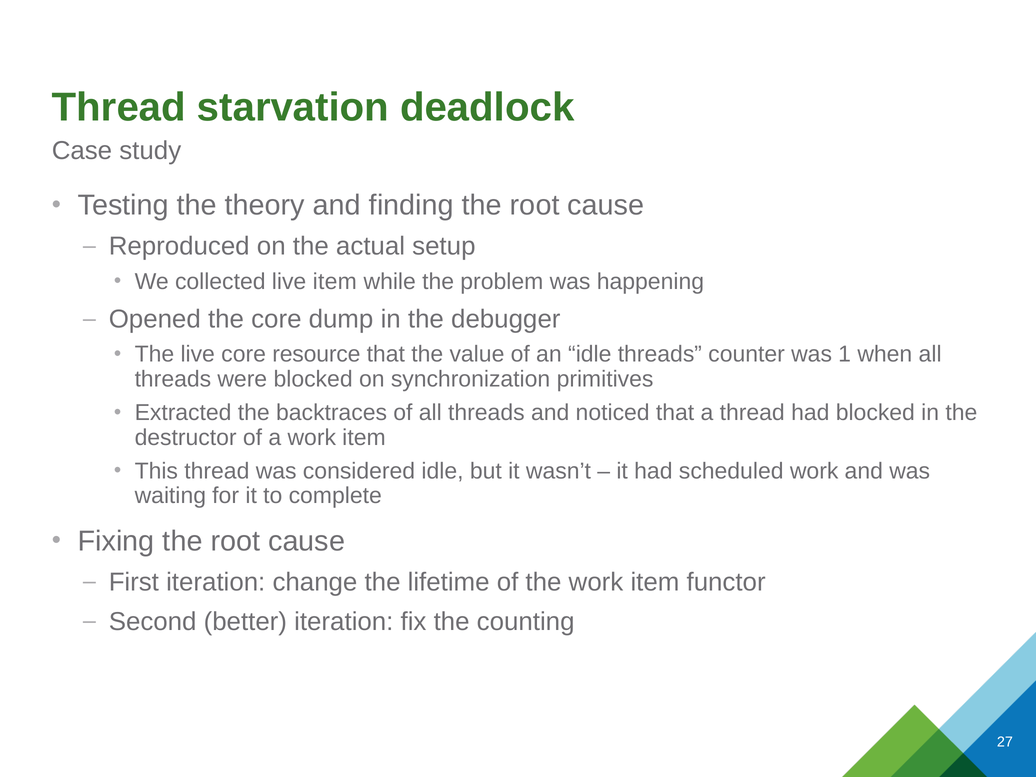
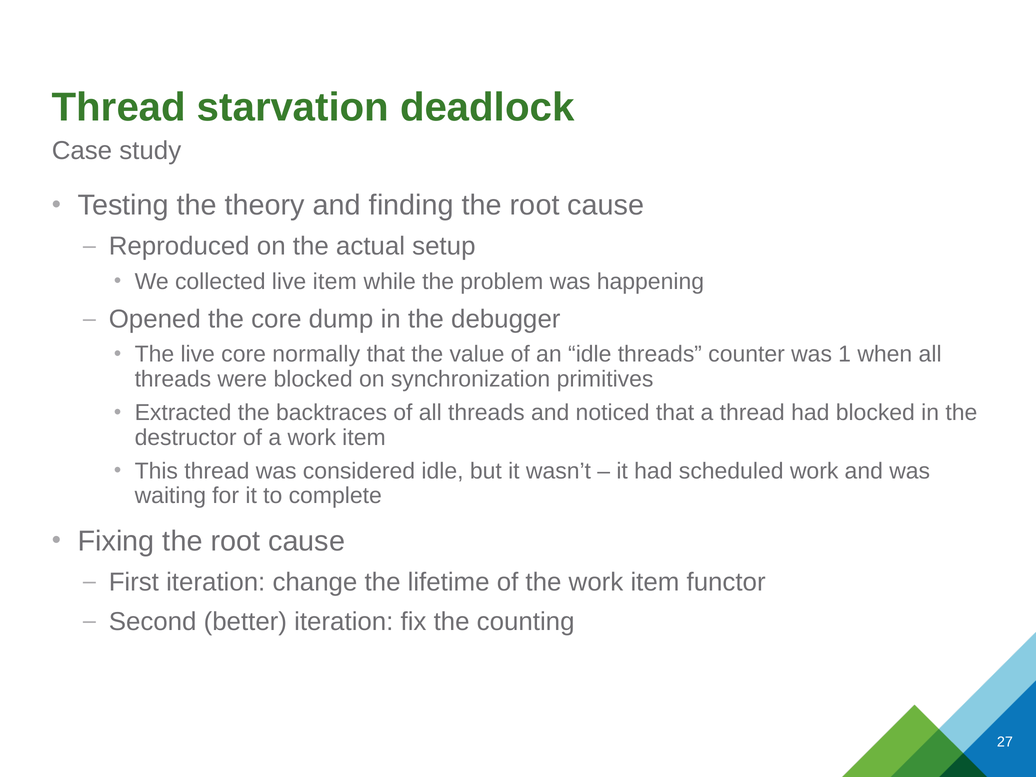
resource: resource -> normally (316, 354)
